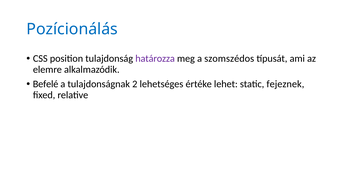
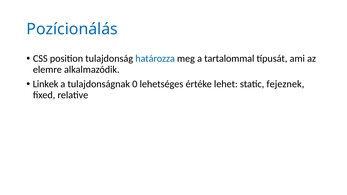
határozza colour: purple -> blue (155, 59)
szomszédos: szomszédos -> tartalommal (229, 59)
Befelé: Befelé -> Linkek (46, 84)
2: 2 -> 0 (135, 84)
